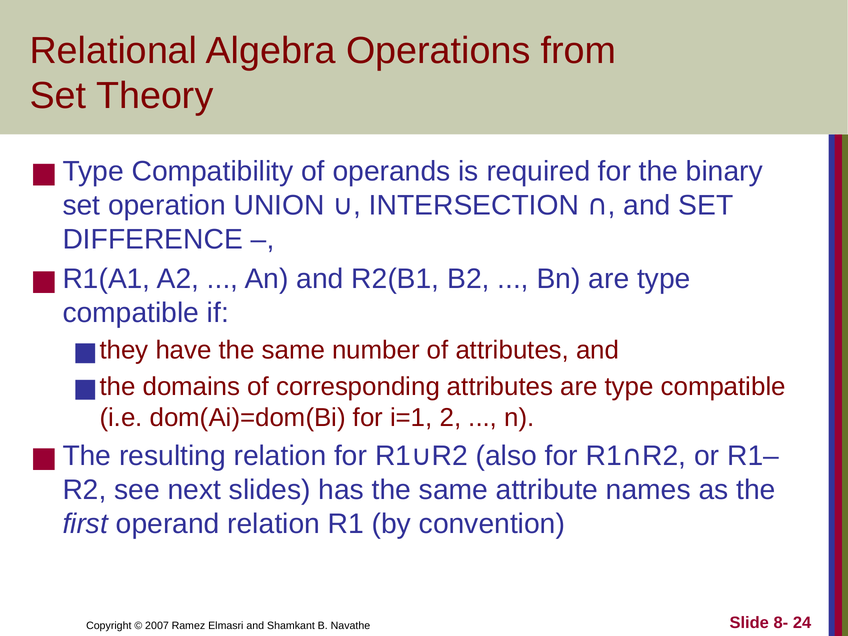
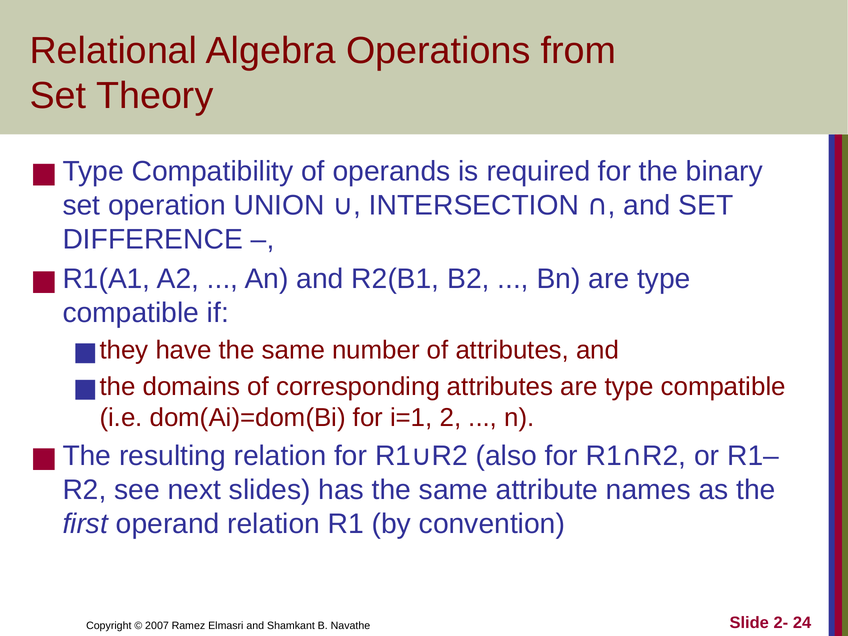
8-: 8- -> 2- (781, 623)
